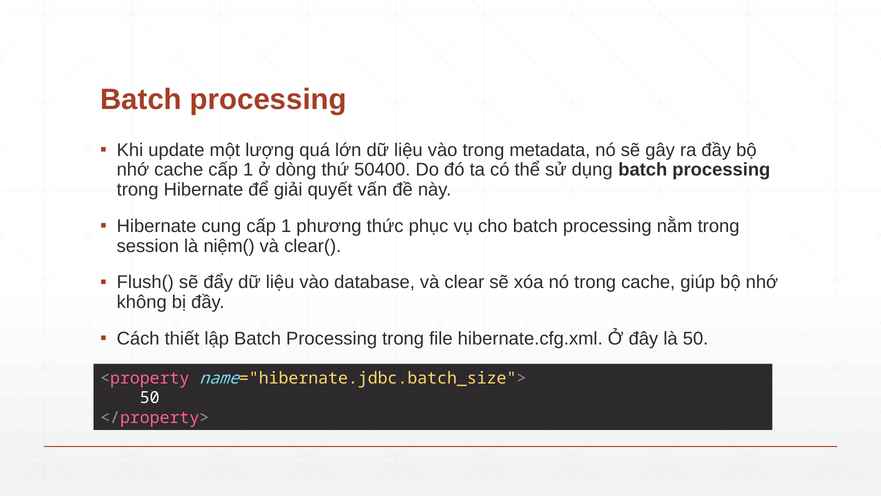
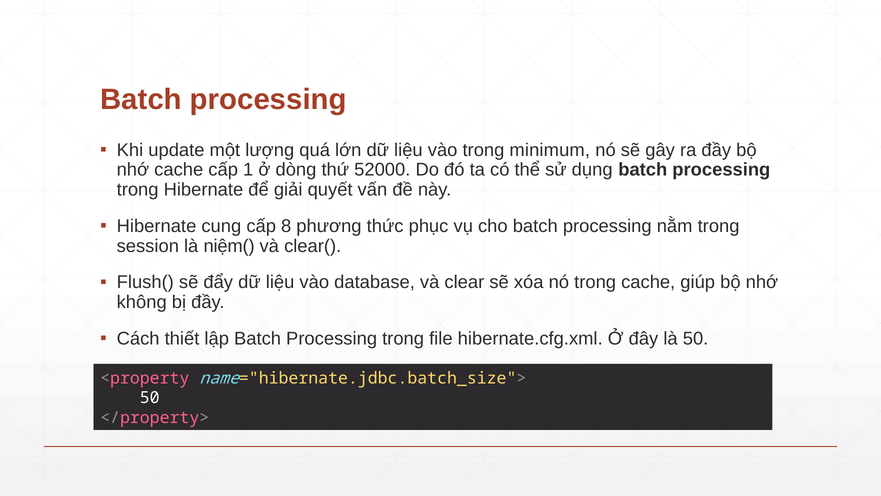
metadata: metadata -> minimum (550, 150)
50400: 50400 -> 52000 (382, 170)
cung cấp 1: 1 -> 8 (286, 226)
